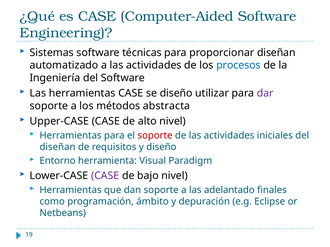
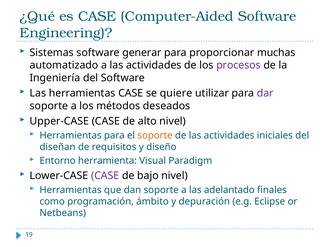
técnicas: técnicas -> generar (142, 53)
proporcionar diseñan: diseñan -> muchas (276, 53)
procesos colour: blue -> purple (239, 65)
se diseño: diseño -> quiere (176, 93)
abstracta: abstracta -> deseados (167, 106)
soporte colour: red -> orange (155, 136)
